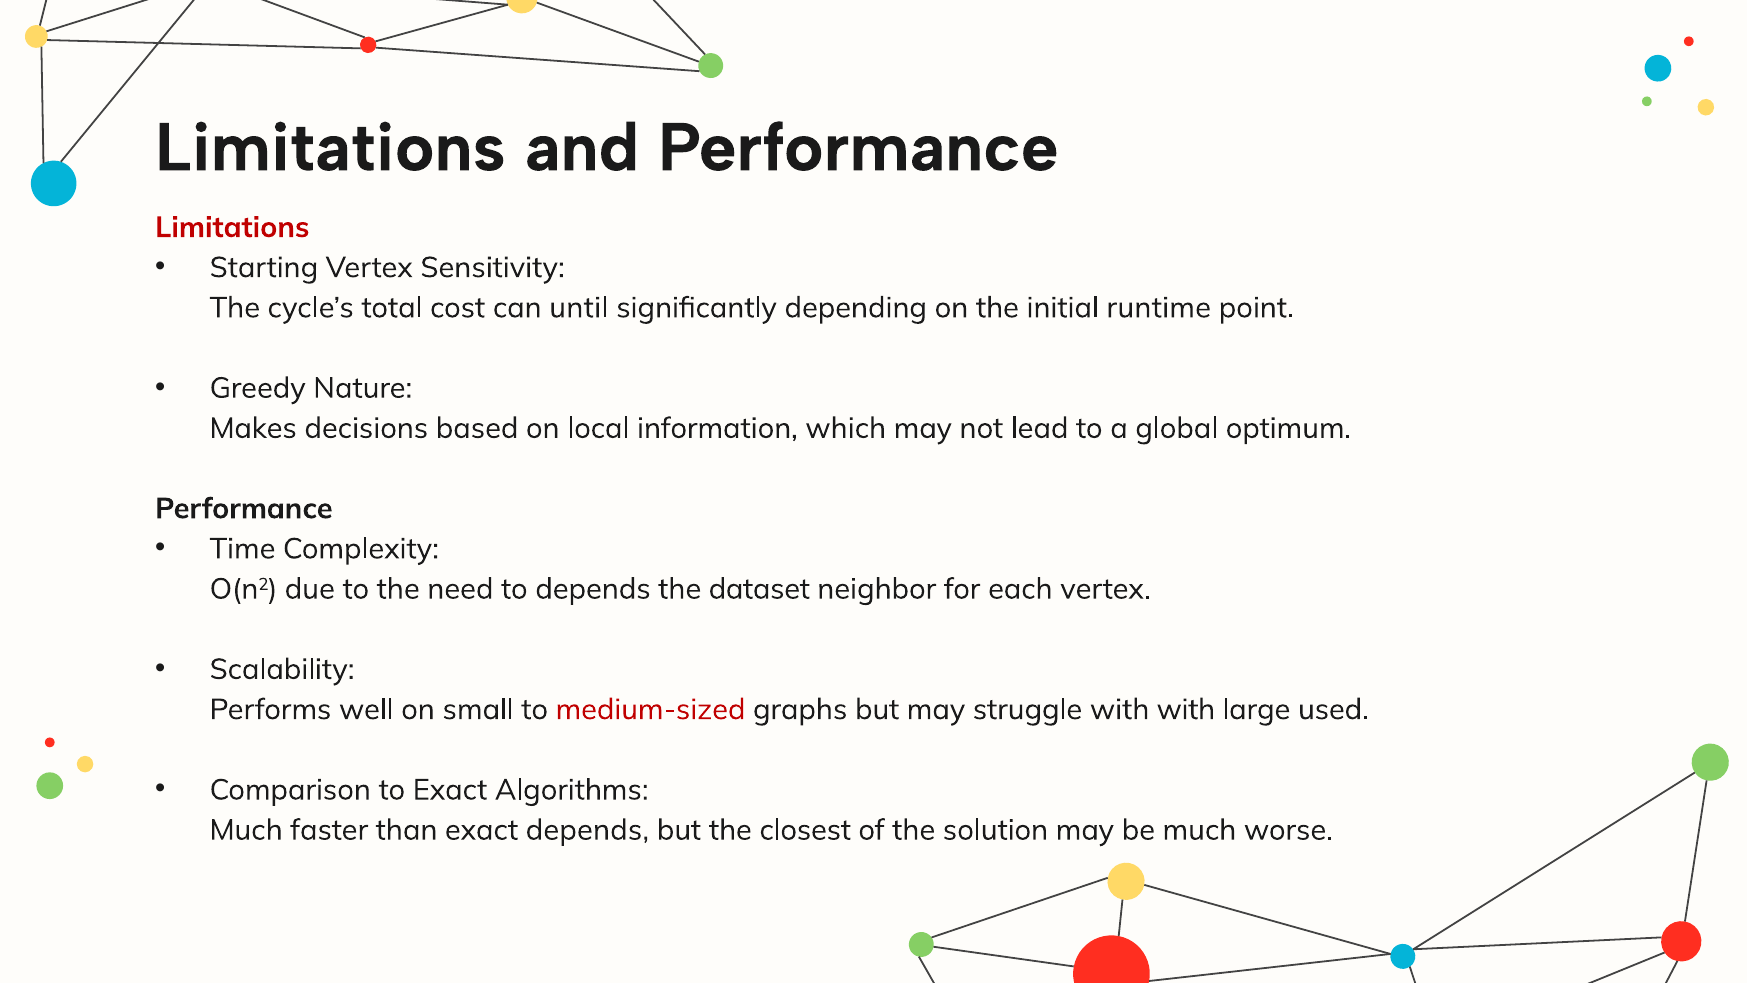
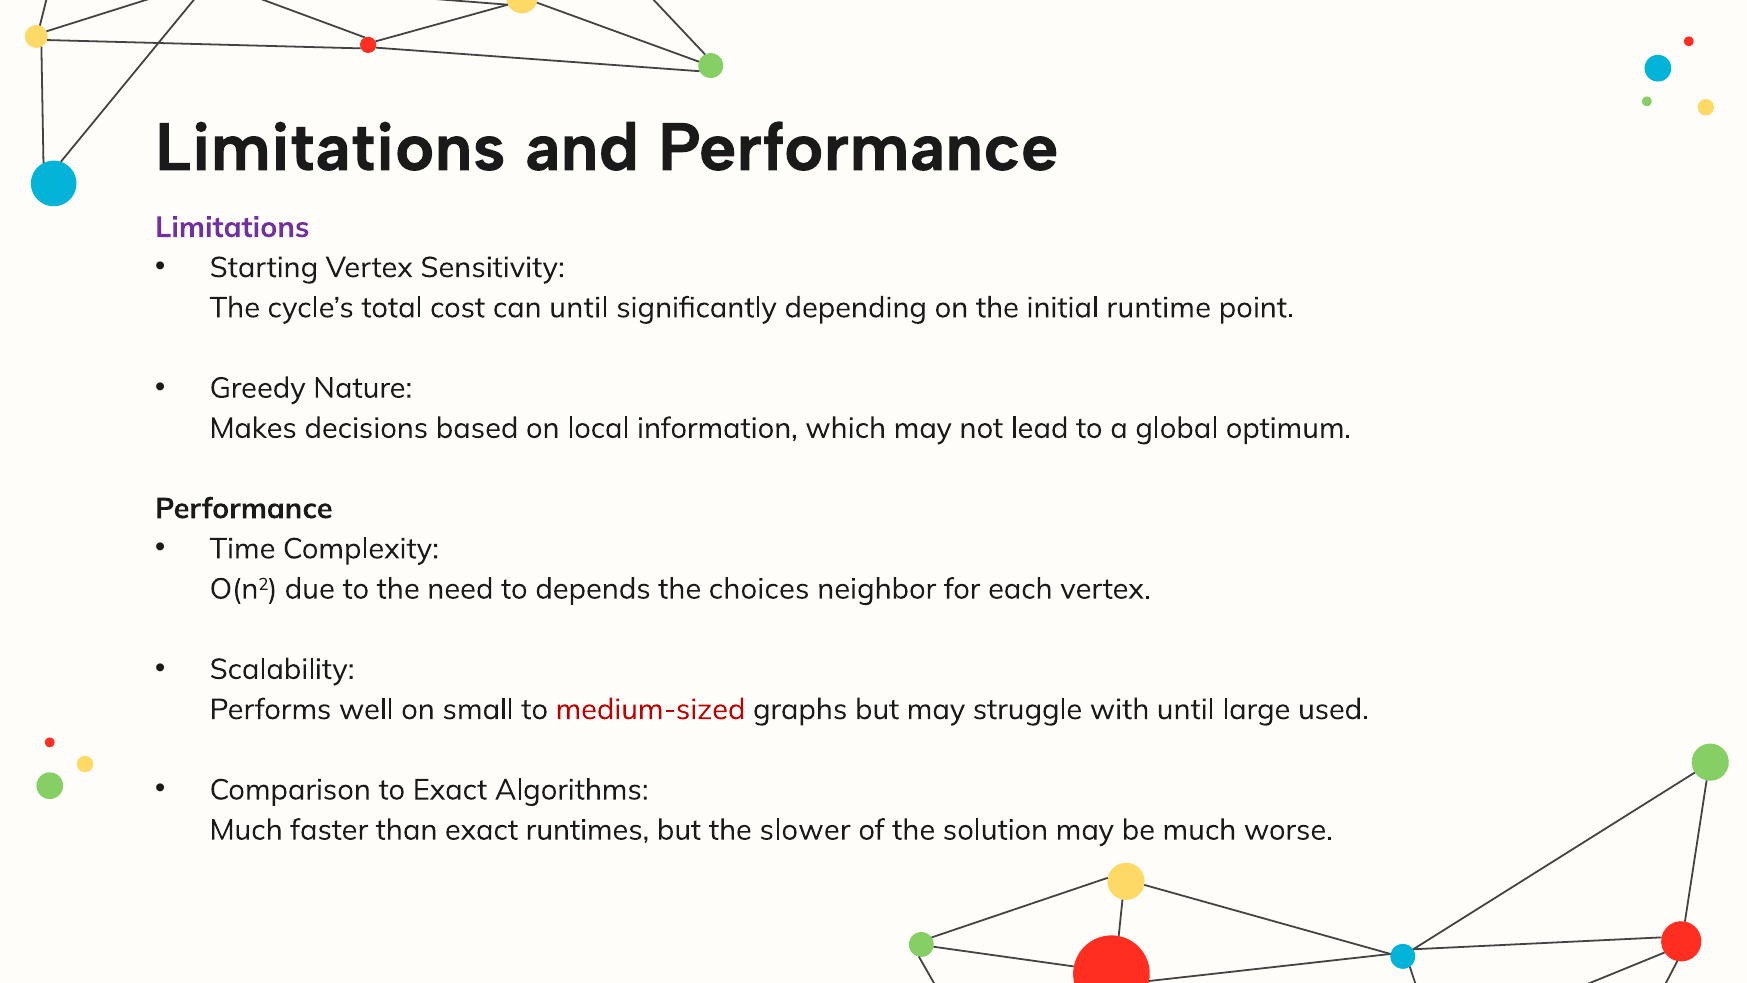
Limitations colour: red -> purple (232, 227)
dataset: dataset -> choices (759, 589)
with with: with -> until (1186, 709)
exact depends: depends -> runtimes (588, 830)
closest: closest -> slower (805, 830)
